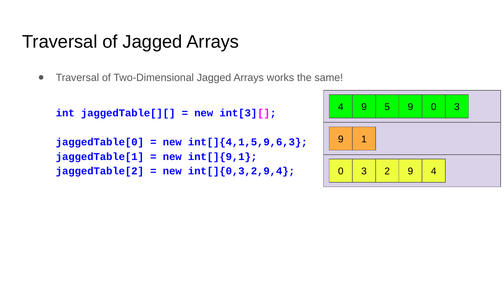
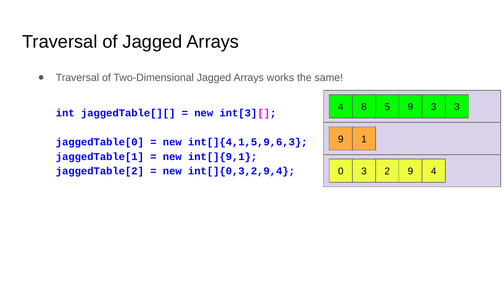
4 9: 9 -> 8 (364, 107)
9 0: 0 -> 3 (434, 107)
